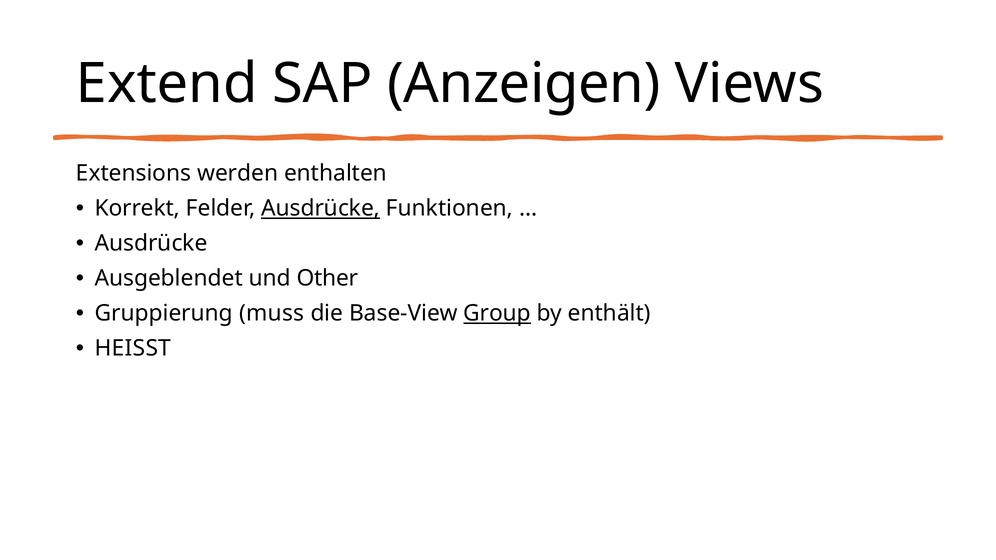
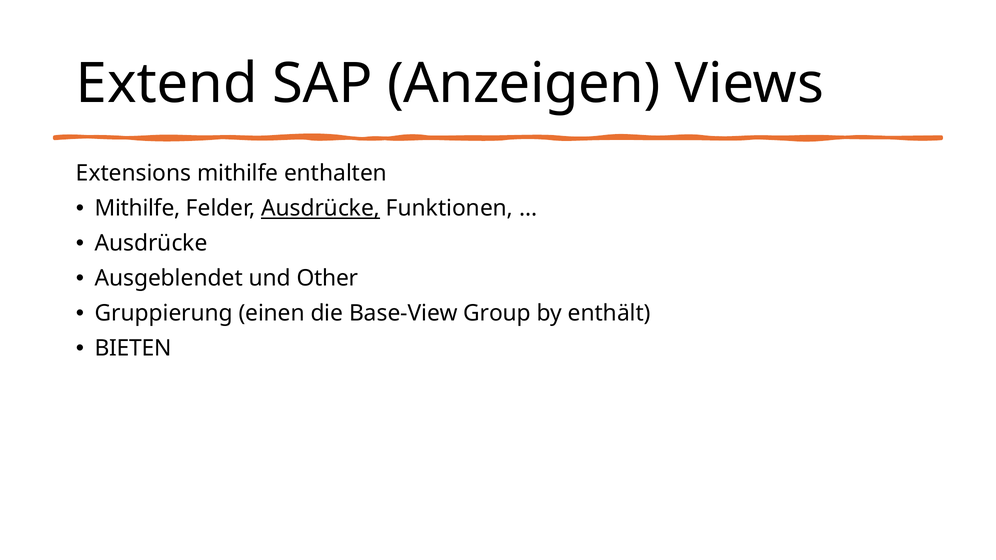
Extensions werden: werden -> mithilfe (238, 174)
Korrekt: Korrekt -> Mithilfe (137, 209)
muss: muss -> einen (272, 313)
Group underline: present -> none (497, 313)
HEISST: HEISST -> BIETEN (133, 348)
